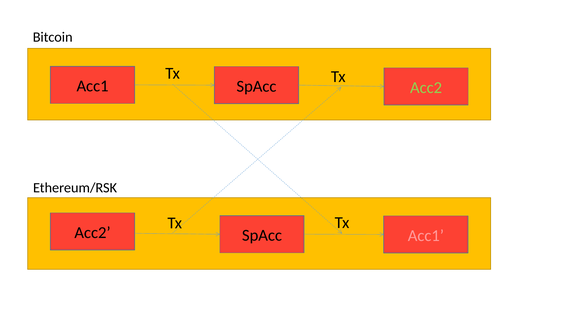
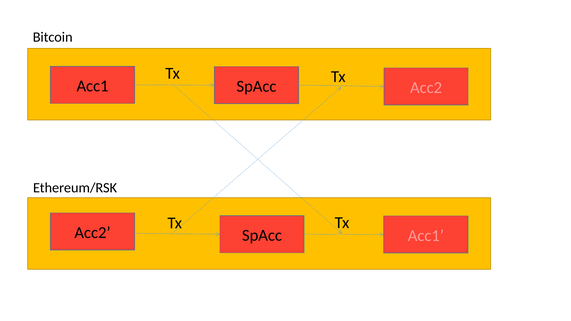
Acc2 colour: light green -> pink (426, 88)
